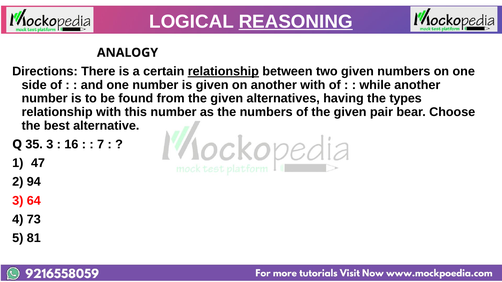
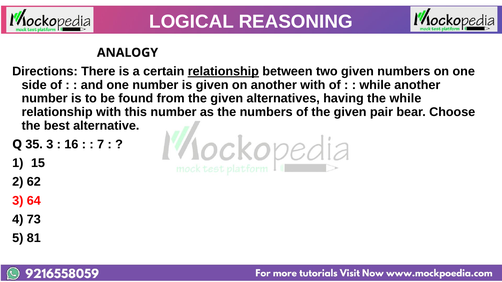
REASONING underline: present -> none (296, 22)
the types: types -> while (405, 99)
47: 47 -> 15 (38, 163)
94: 94 -> 62 (34, 182)
